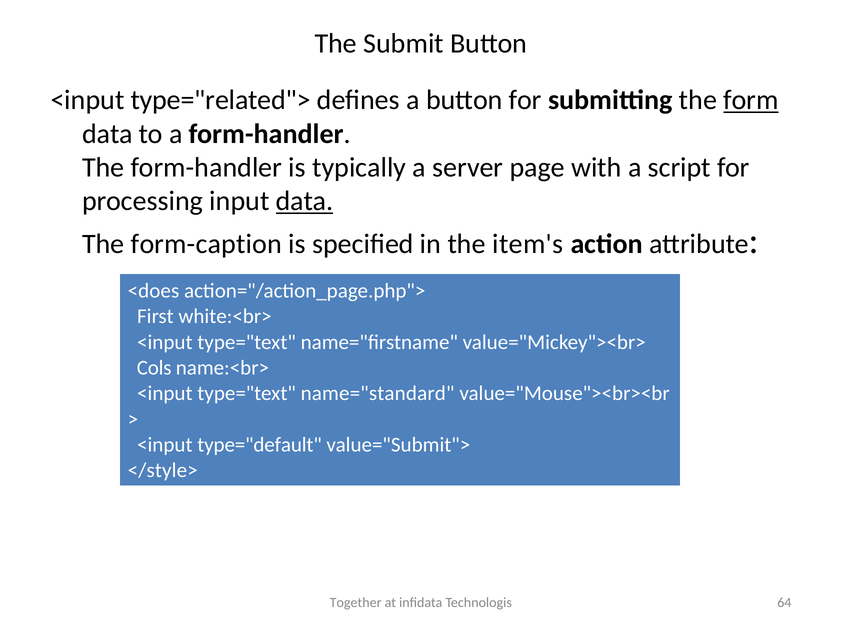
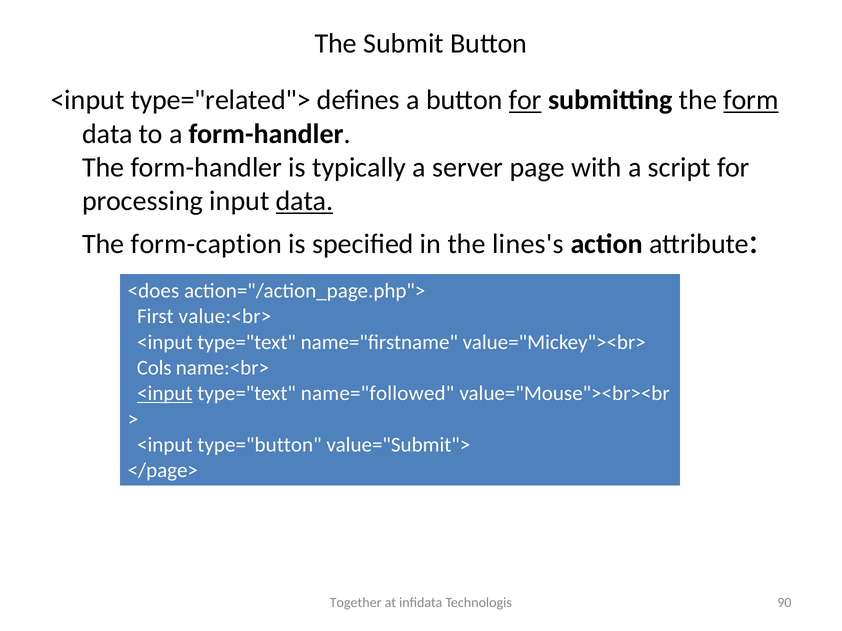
for underline: none -> present (525, 100)
item's: item's -> lines's (528, 244)
white:<br>: white:<br> -> value:<br> (225, 317)
<input underline: none -> present (165, 394)
name="standard: name="standard -> name="followed (378, 394)
type="default: type="default -> type="button (259, 445)
</style>: </style> -> </page> (163, 471)
64: 64 -> 90 (784, 603)
